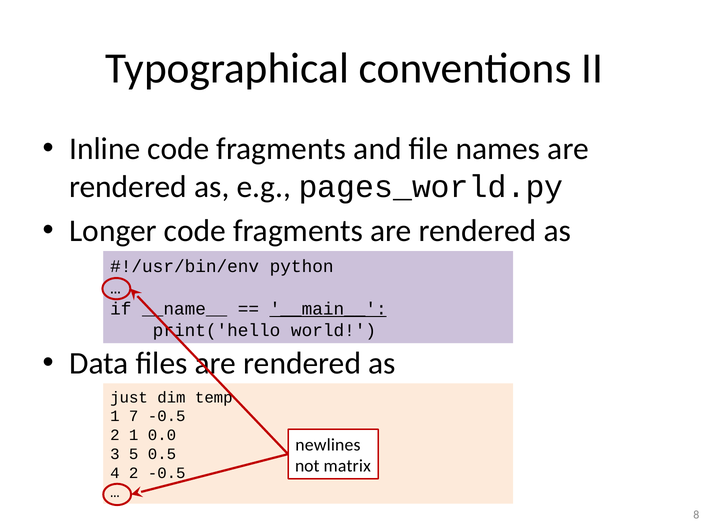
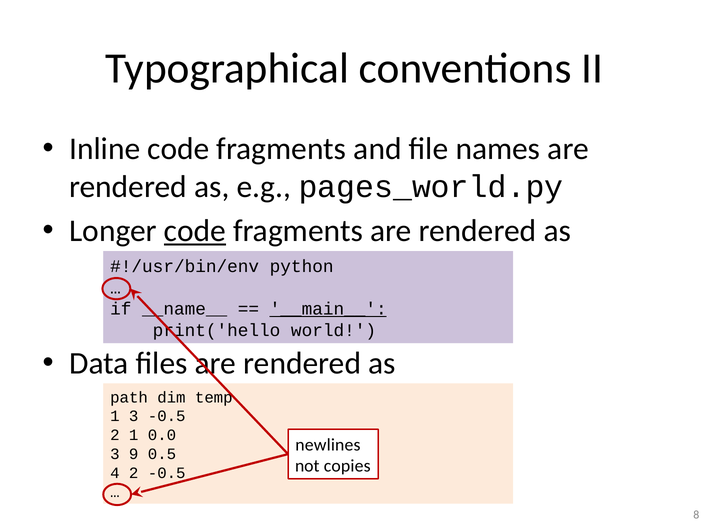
code underline: none -> present (195, 231)
just: just -> path (129, 397)
1 7: 7 -> 3 (134, 416)
5: 5 -> 9 (134, 454)
matrix: matrix -> copies (347, 466)
